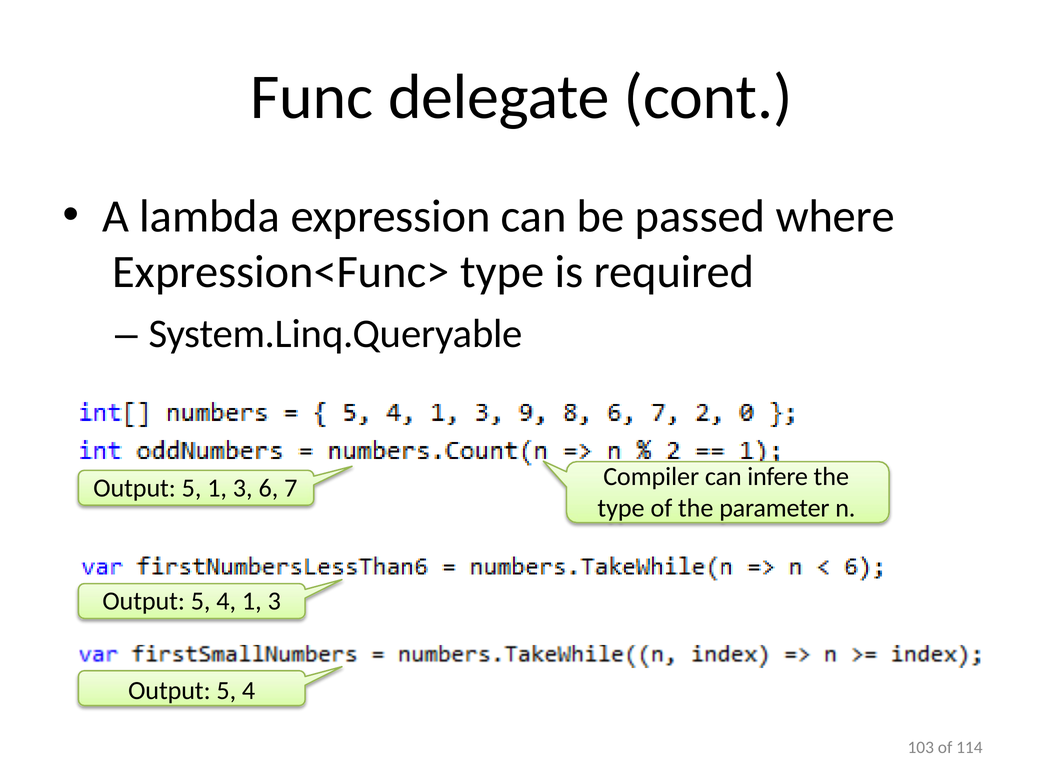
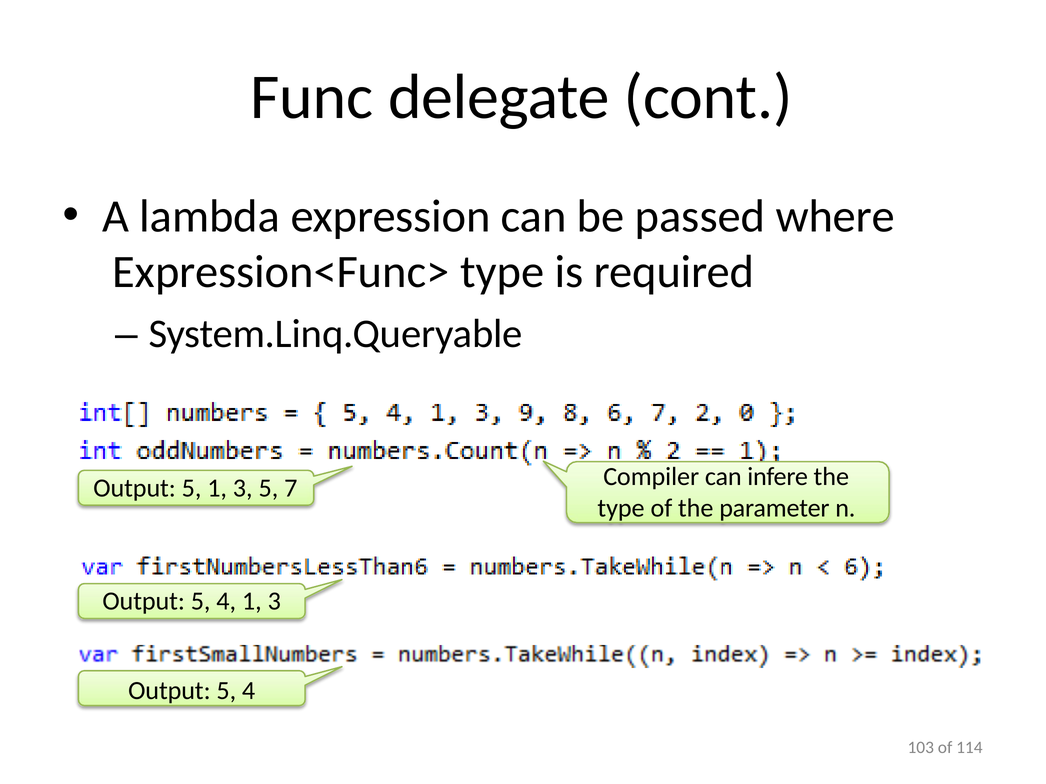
3 6: 6 -> 5 (268, 488)
